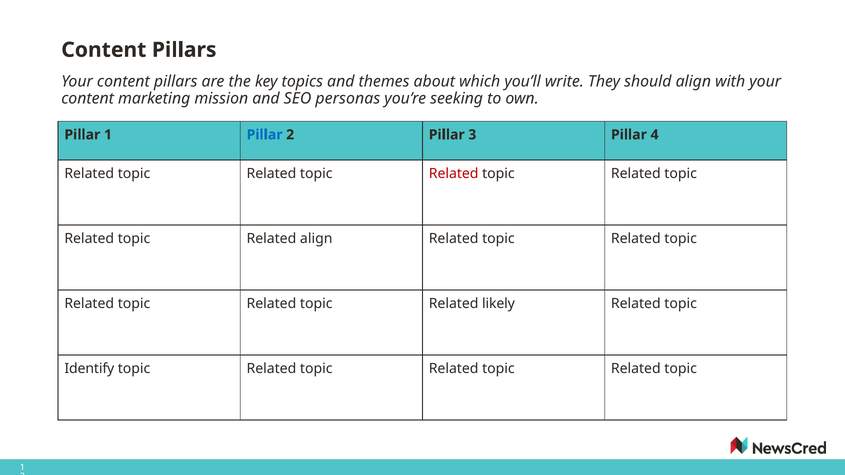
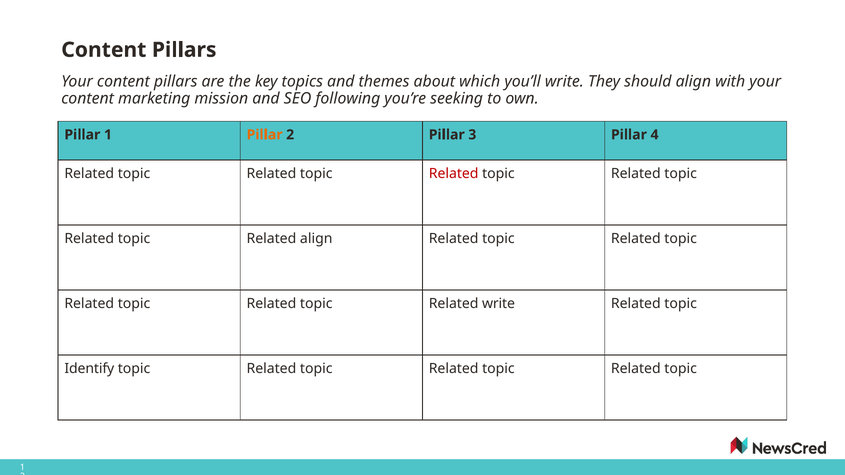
personas: personas -> following (348, 99)
Pillar colour: blue -> orange (265, 135)
Related likely: likely -> write (499, 304)
